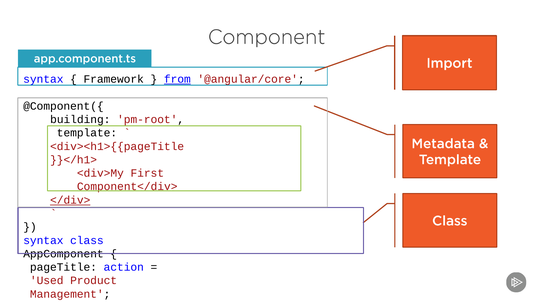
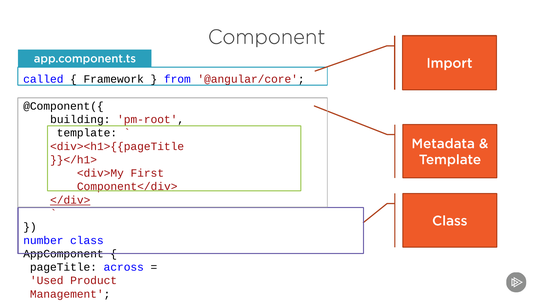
syntax: syntax -> called (43, 79)
from underline: present -> none (177, 79)
syntax: syntax -> number (43, 240)
action: action -> across (124, 267)
